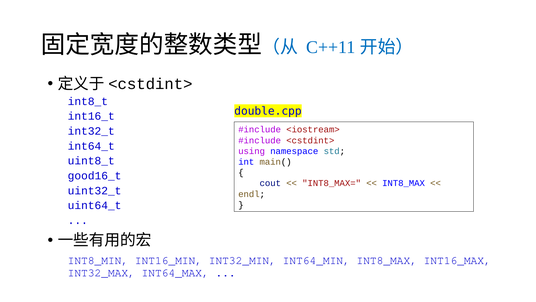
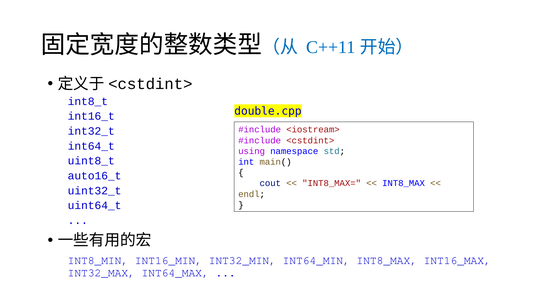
good16_t: good16_t -> auto16_t (95, 175)
